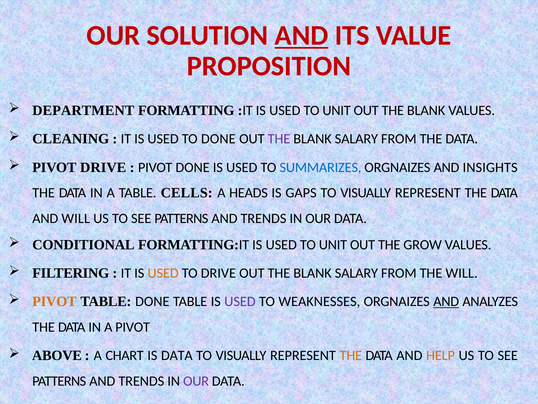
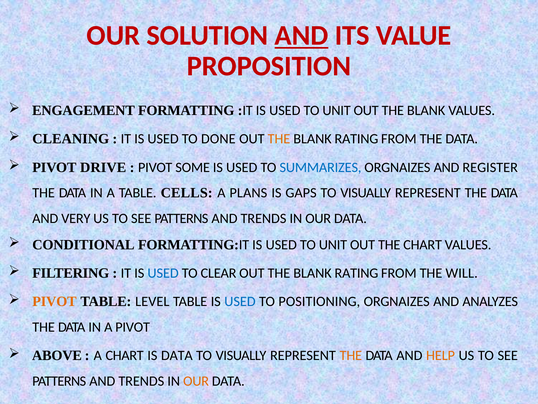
DEPARTMENT: DEPARTMENT -> ENGAGEMENT (83, 110)
THE colour: purple -> orange (279, 139)
SALARY: SALARY -> RATING (356, 139)
PIVOT DONE: DONE -> SOME (193, 167)
INSIGHTS: INSIGHTS -> REGISTER (490, 167)
HEADS: HEADS -> PLANS (248, 193)
AND WILL: WILL -> VERY (76, 218)
THE GROW: GROW -> CHART (423, 244)
USED colour: orange -> blue (163, 273)
TO DRIVE: DRIVE -> CLEAR (219, 273)
SALARY: SALARY -> RATING (356, 273)
TABLE DONE: DONE -> LEVEL (152, 301)
USED colour: purple -> blue (240, 301)
WEAKNESSES: WEAKNESSES -> POSITIONING (319, 301)
AND underline: present -> none (446, 301)
OUR colour: purple -> orange (196, 381)
